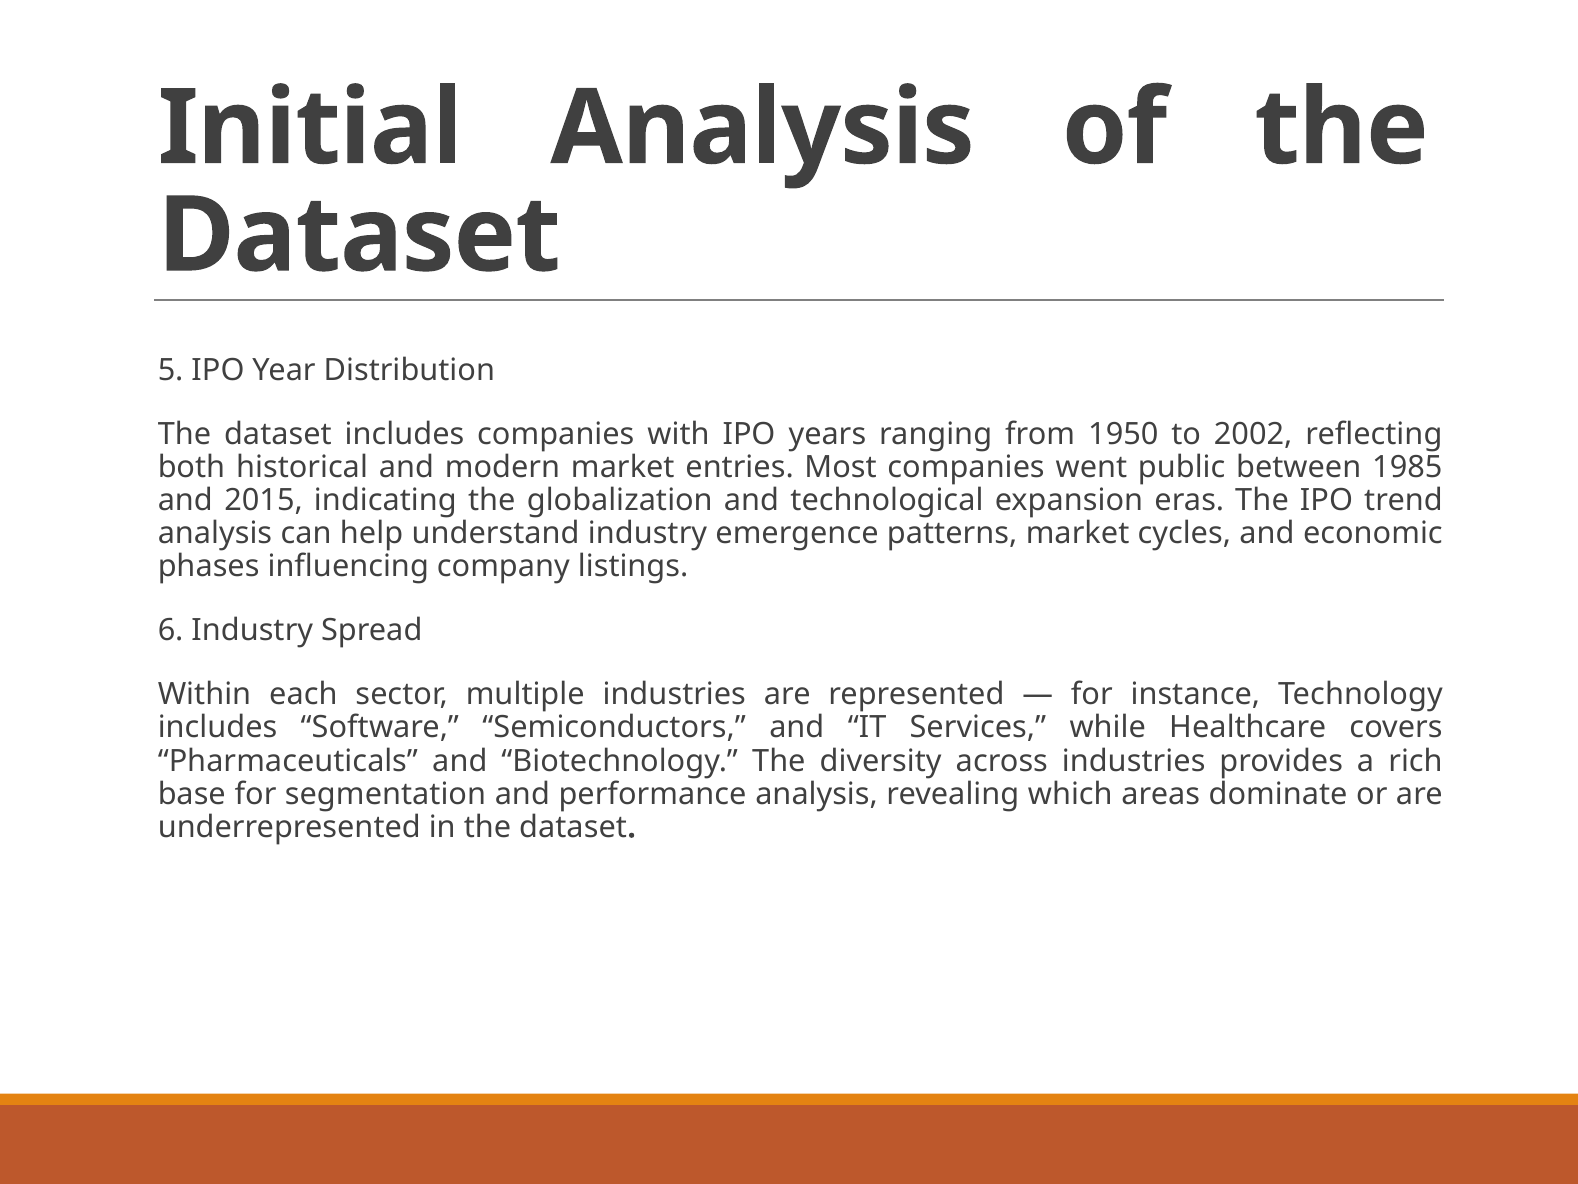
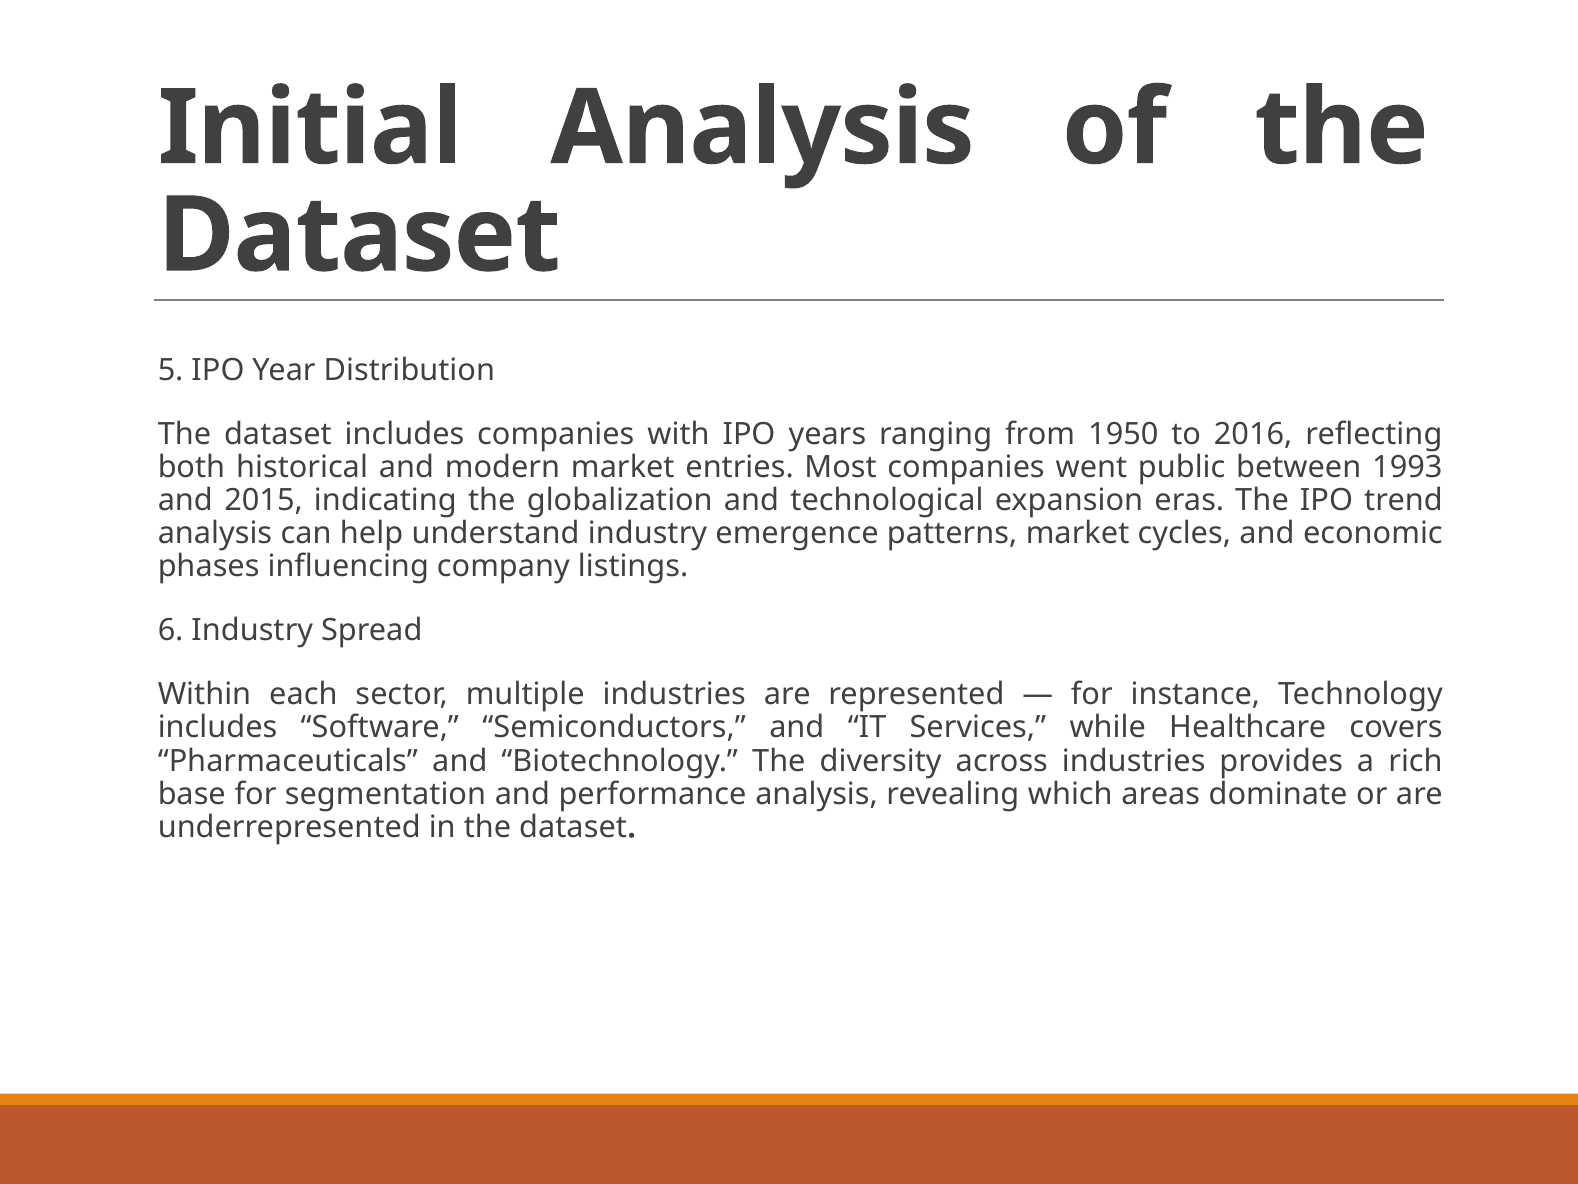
2002: 2002 -> 2016 (1253, 434)
1985: 1985 -> 1993 (1407, 467)
